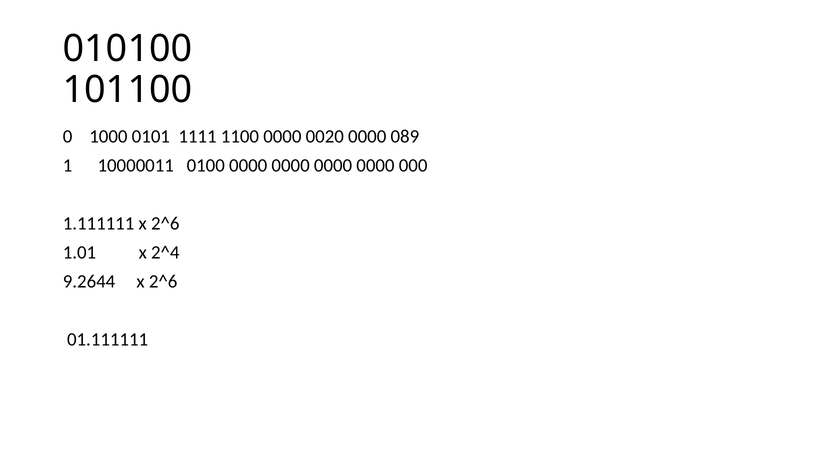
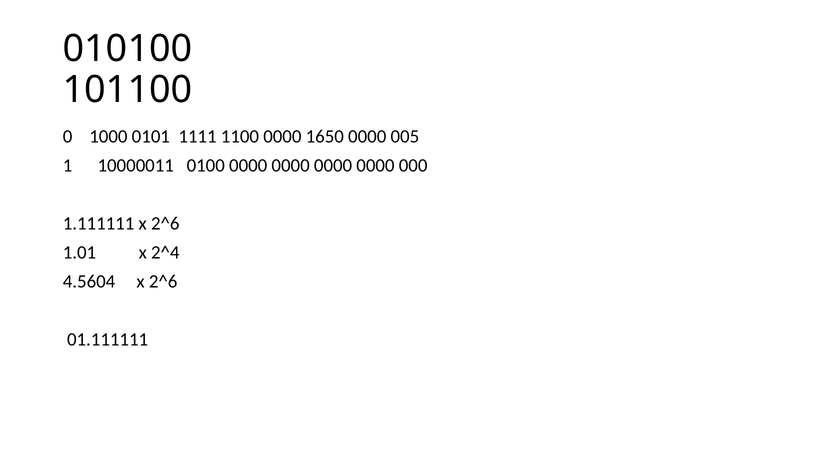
0020: 0020 -> 1650 (325, 137)
089: 089 -> 005 (405, 137)
9.2644: 9.2644 -> 4.5604 (89, 281)
